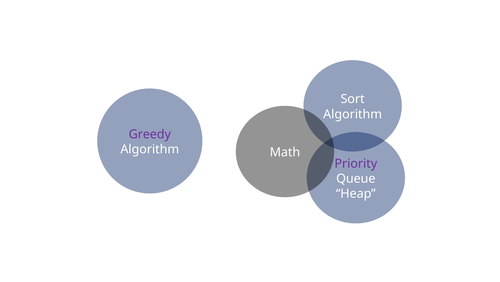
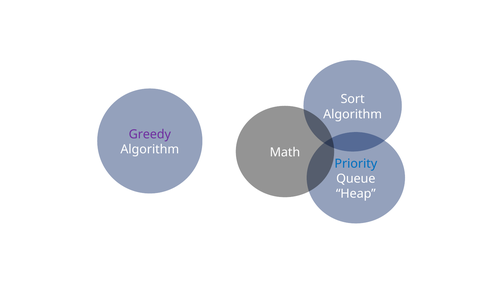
Priority colour: purple -> blue (356, 163)
